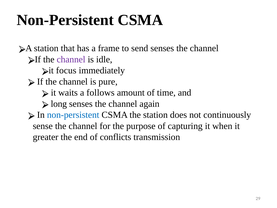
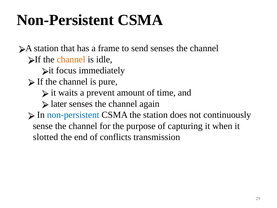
channel colour: purple -> orange (71, 59)
follows: follows -> prevent (101, 93)
long: long -> later (59, 104)
greater: greater -> slotted (46, 137)
